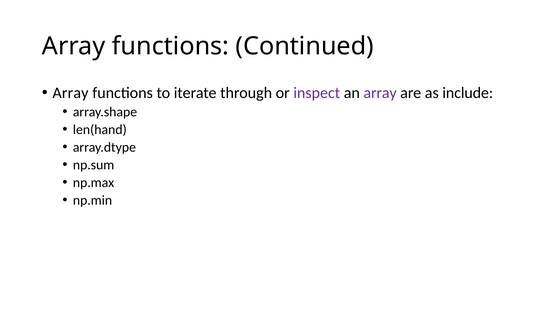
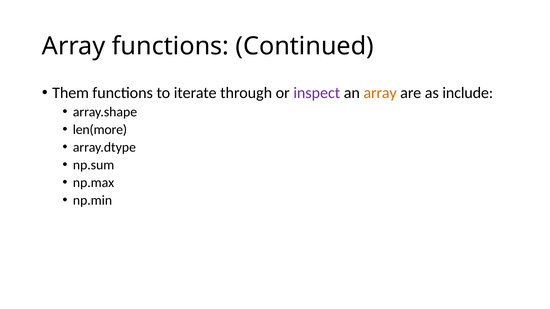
Array: Array -> Them (71, 93)
array colour: purple -> orange (380, 93)
len(hand: len(hand -> len(more (100, 130)
